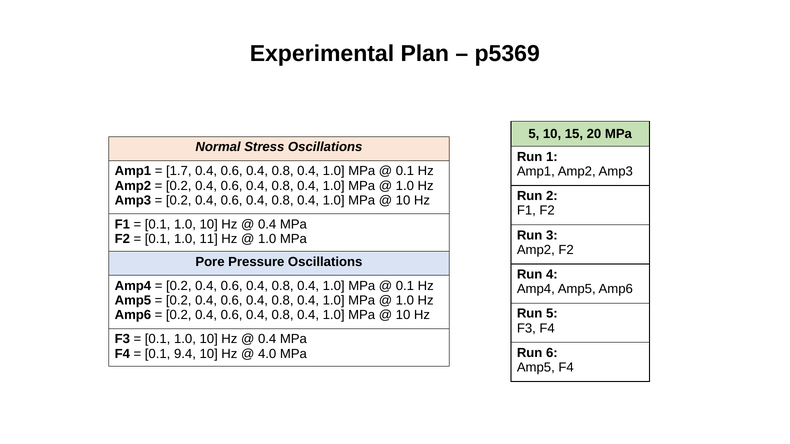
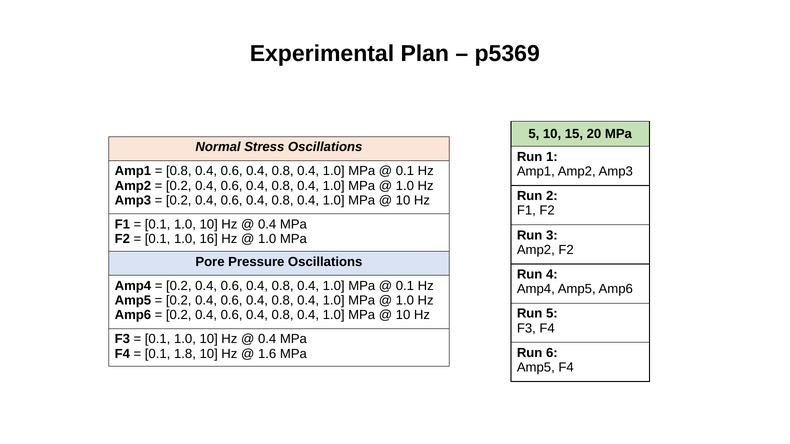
1.7: 1.7 -> 0.8 (179, 171)
11: 11 -> 16 (209, 239)
9.4: 9.4 -> 1.8 (185, 354)
4.0: 4.0 -> 1.6 (267, 354)
